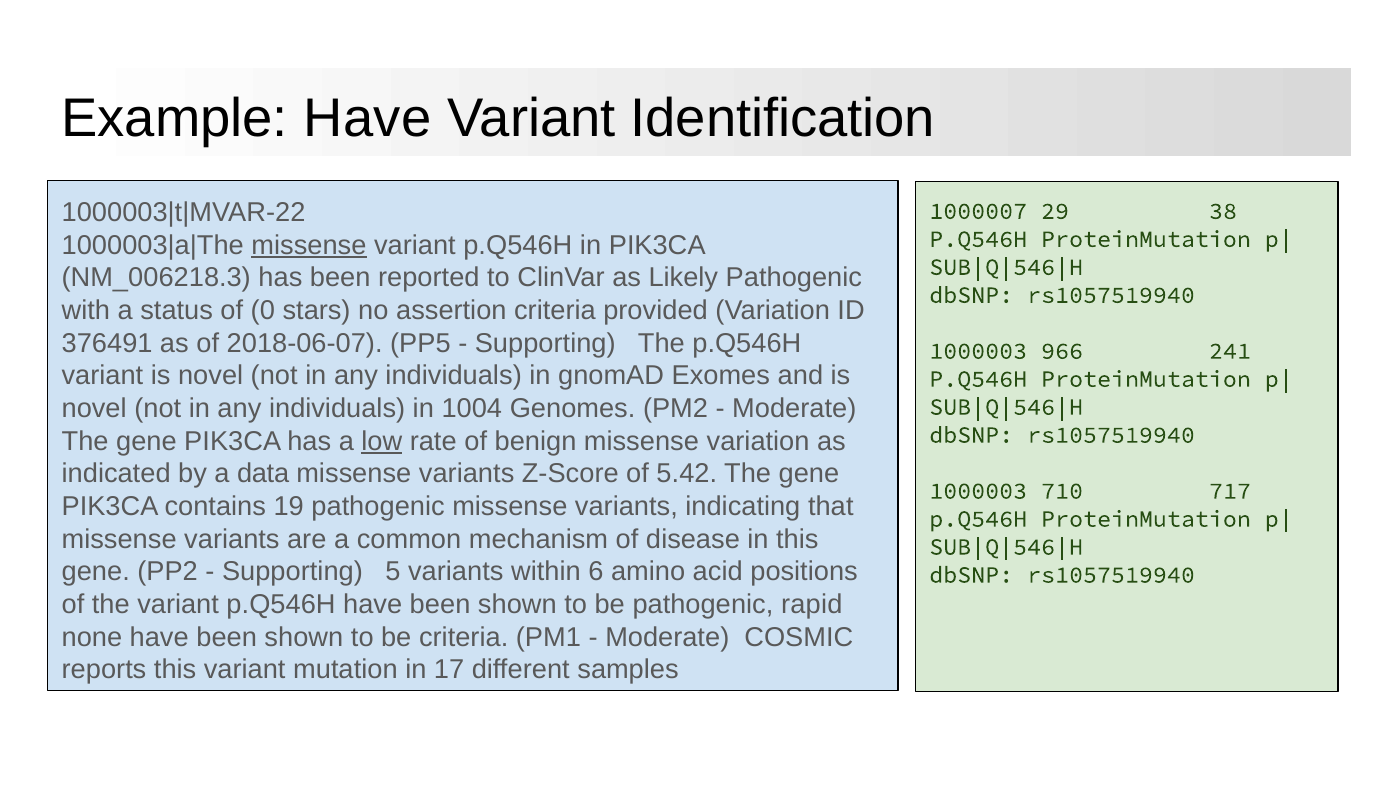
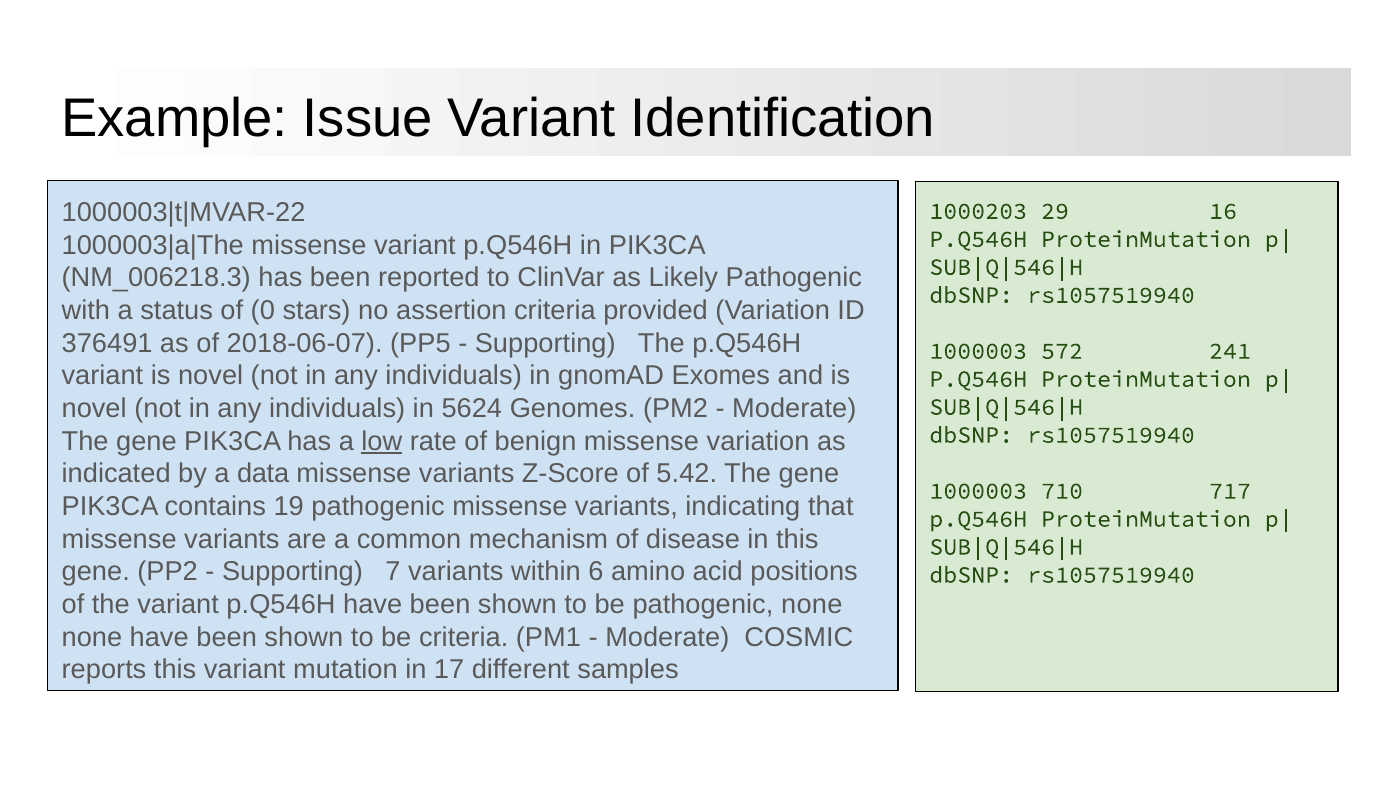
Example Have: Have -> Issue (368, 119)
1000007: 1000007 -> 1000203 (978, 211)
38: 38 -> 16 (1223, 211)
missense underline: present -> none (309, 245)
966: 966 -> 572 (1062, 351)
1004: 1004 -> 5624 (472, 409)
5: 5 -> 7 (393, 572)
pathogenic rapid: rapid -> none (812, 605)
